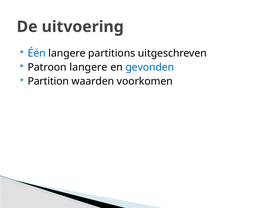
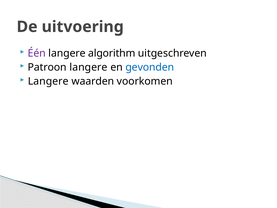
Één colour: blue -> purple (37, 53)
partitions: partitions -> algorithm (112, 53)
Partition: Partition -> Langere (48, 81)
